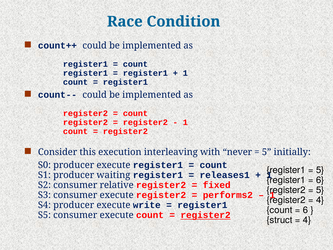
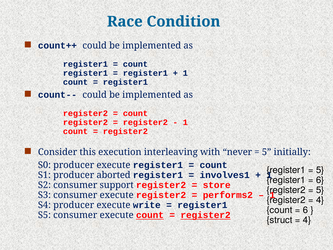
waiting: waiting -> aborted (114, 175)
releases1: releases1 -> involves1 (225, 175)
relative: relative -> support (117, 185)
fixed: fixed -> store (217, 185)
count underline: none -> present (150, 215)
